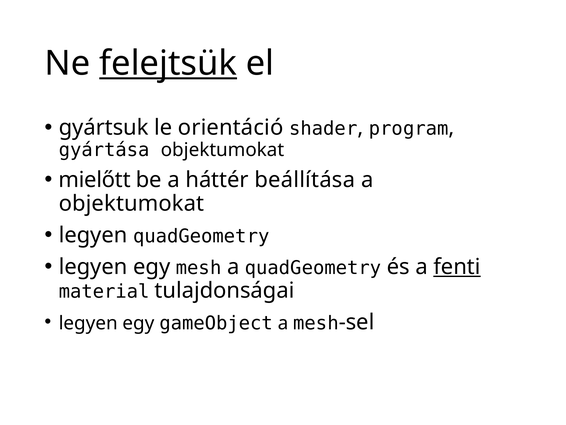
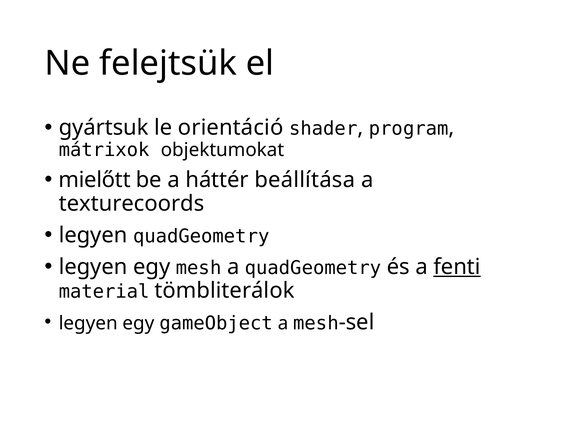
felejtsük underline: present -> none (168, 63)
gyártása: gyártása -> mátrixok (104, 150)
objektumokat: objektumokat -> texturecoords (132, 203)
tulajdonságai: tulajdonságai -> tömbliterálok (224, 290)
